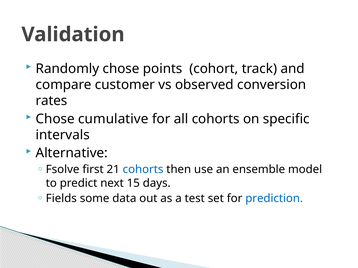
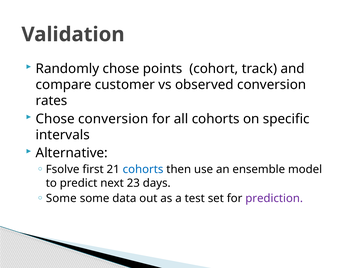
Chose cumulative: cumulative -> conversion (113, 119)
15: 15 -> 23 (133, 183)
Fields: Fields -> Some (61, 199)
prediction colour: blue -> purple (274, 199)
